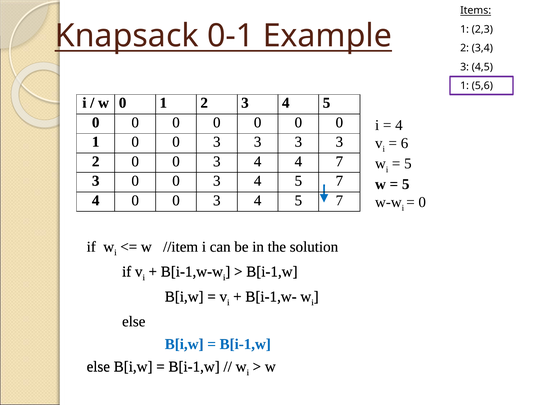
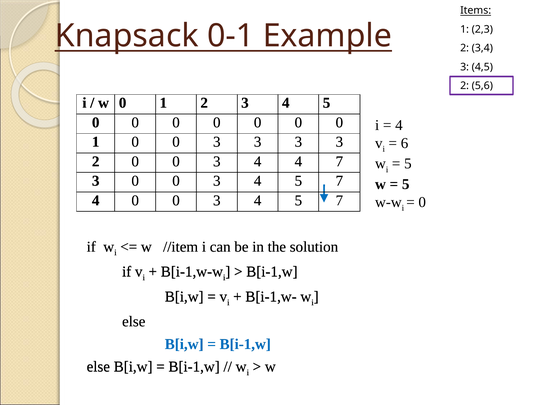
1: 1 -> 2 (465, 86)
